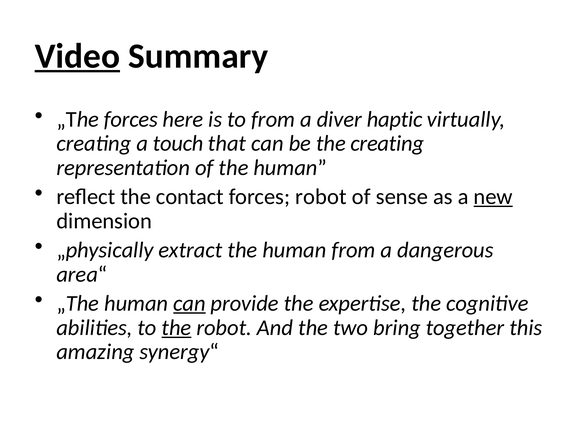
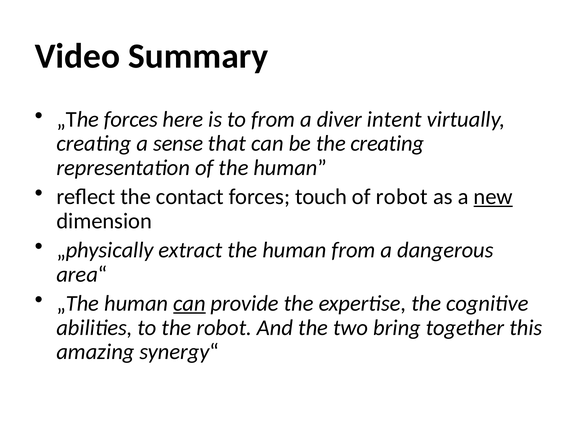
Video underline: present -> none (77, 56)
haptic: haptic -> intent (394, 119)
touch: touch -> sense (178, 144)
forces robot: robot -> touch (321, 197)
of sense: sense -> robot (402, 197)
the underline: present -> none (176, 328)
